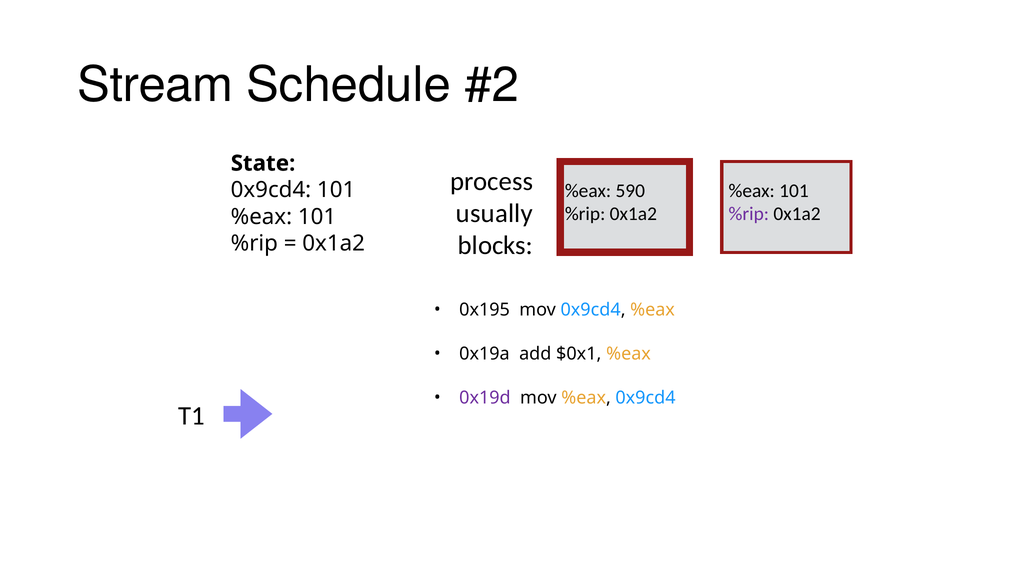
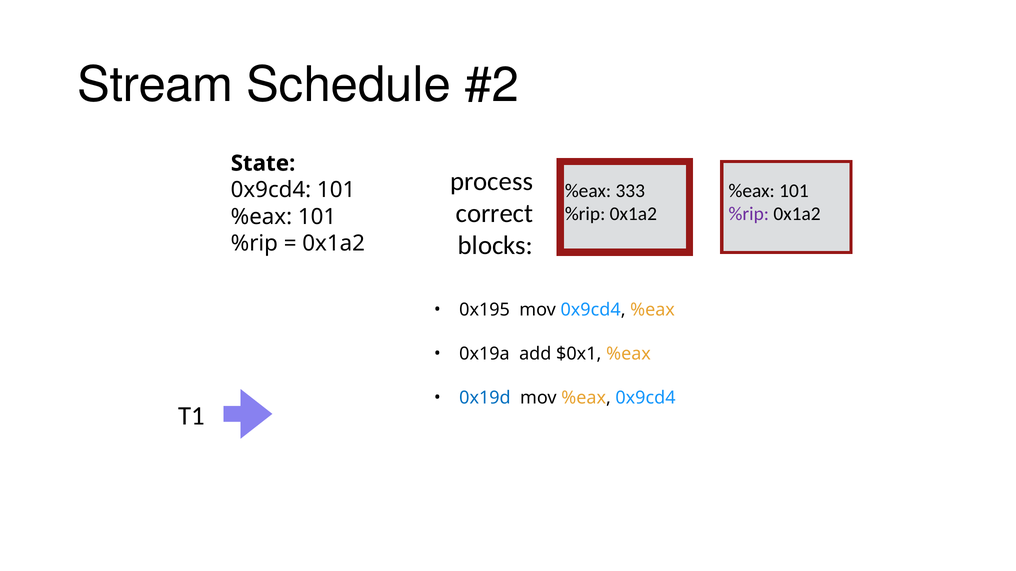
590: 590 -> 333 (630, 191)
usually: usually -> correct (494, 214)
0x19d colour: purple -> blue (485, 398)
